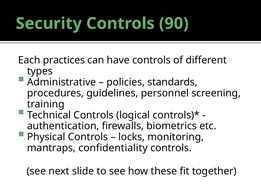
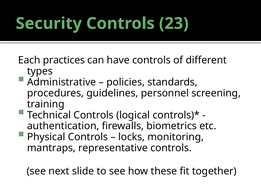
90: 90 -> 23 (174, 23)
confidentiality: confidentiality -> representative (113, 148)
